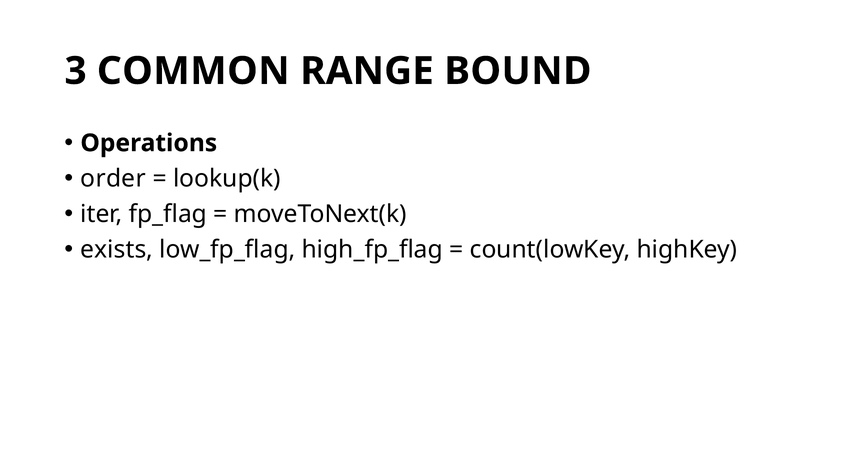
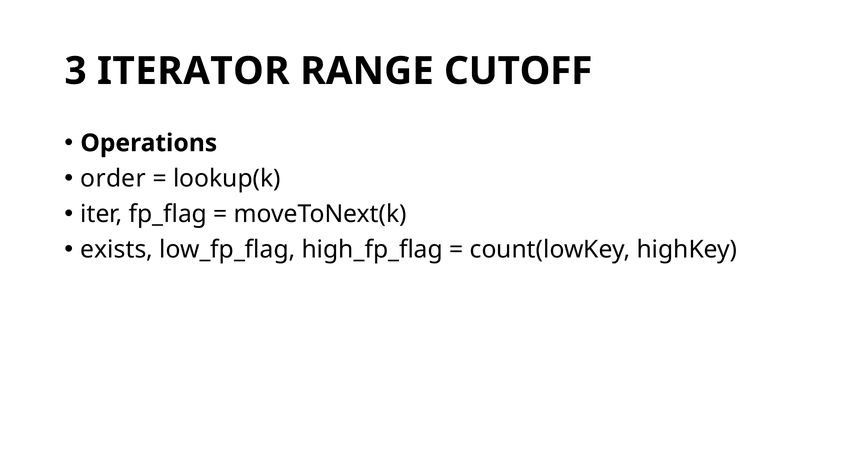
COMMON: COMMON -> ITERATOR (193, 71)
BOUND: BOUND -> CUTOFF (518, 71)
